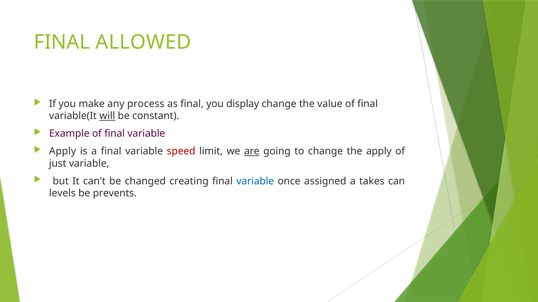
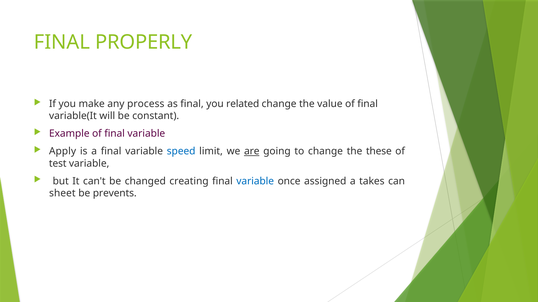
ALLOWED: ALLOWED -> PROPERLY (144, 42)
display: display -> related (243, 104)
will underline: present -> none (107, 116)
speed colour: red -> blue (181, 152)
the apply: apply -> these (379, 152)
just: just -> test (58, 164)
levels: levels -> sheet (62, 194)
